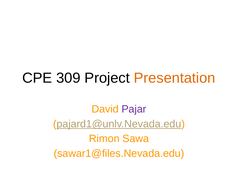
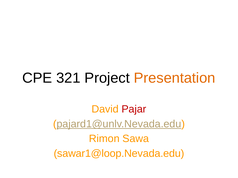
309: 309 -> 321 (68, 78)
Pajar colour: purple -> red (134, 109)
sawar1@files.Nevada.edu: sawar1@files.Nevada.edu -> sawar1@loop.Nevada.edu (119, 154)
